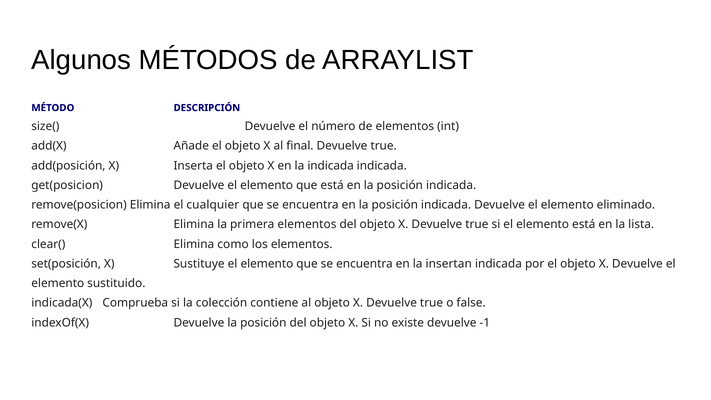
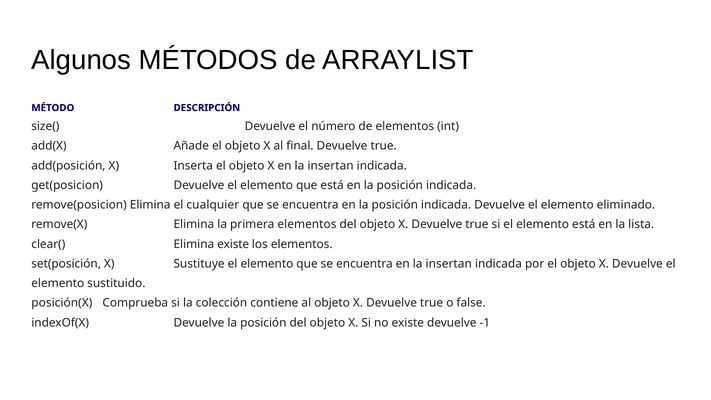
X en la indicada: indicada -> insertan (331, 166)
Elimina como: como -> existe (233, 244)
indicada(X: indicada(X -> posición(X (62, 303)
